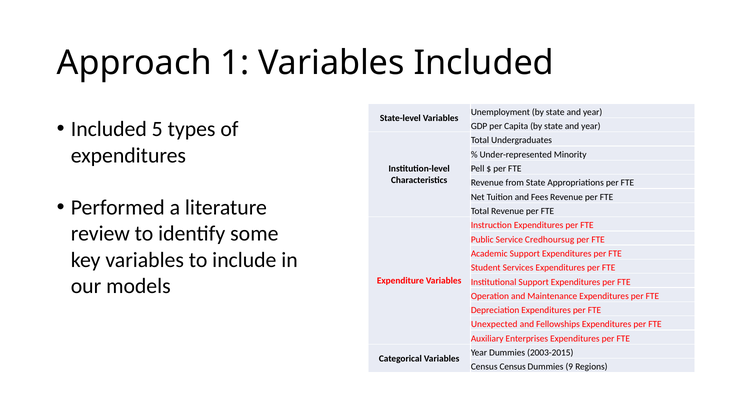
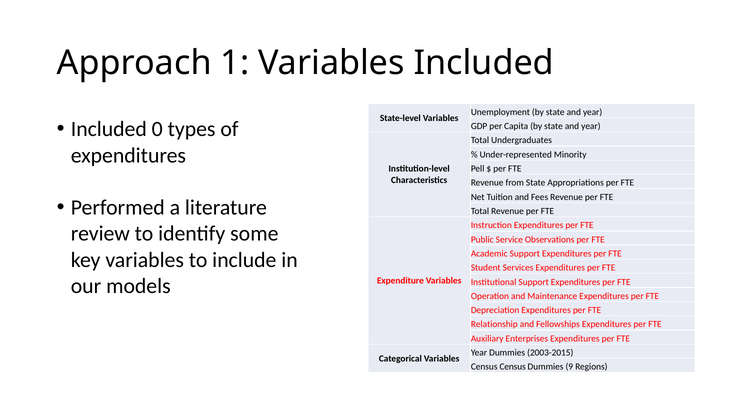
5: 5 -> 0 (157, 129)
Credhoursug: Credhoursug -> Observations (550, 239)
Unexpected: Unexpected -> Relationship (494, 324)
